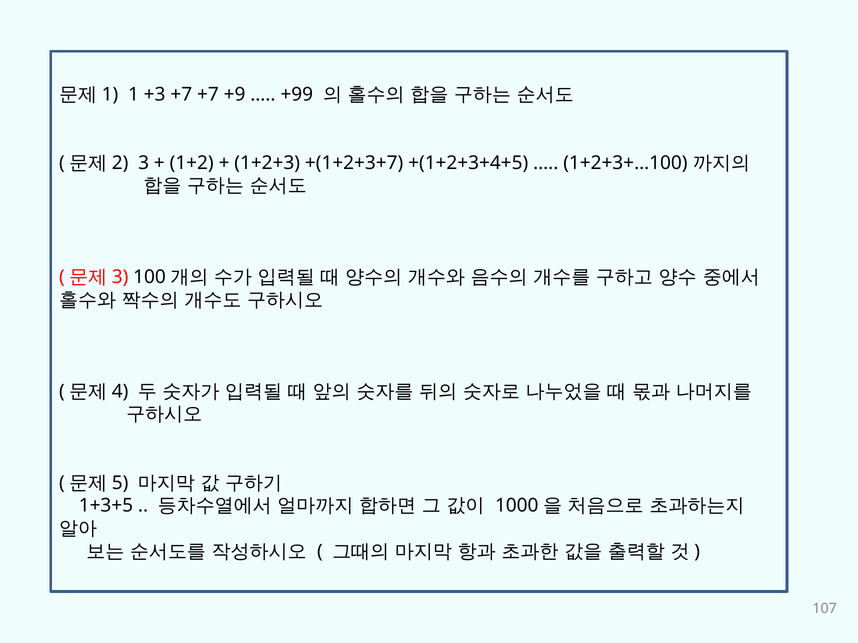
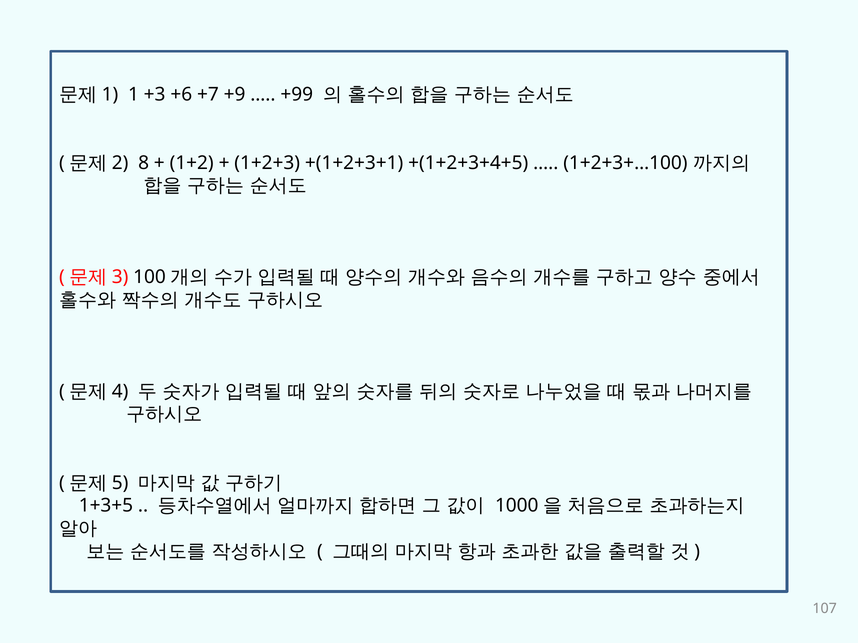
+3 +7: +7 -> +6 (181, 94)
3: 3 -> 8 (144, 163)
+(1+2+3+7: +(1+2+3+7 -> +(1+2+3+1 (354, 163)
